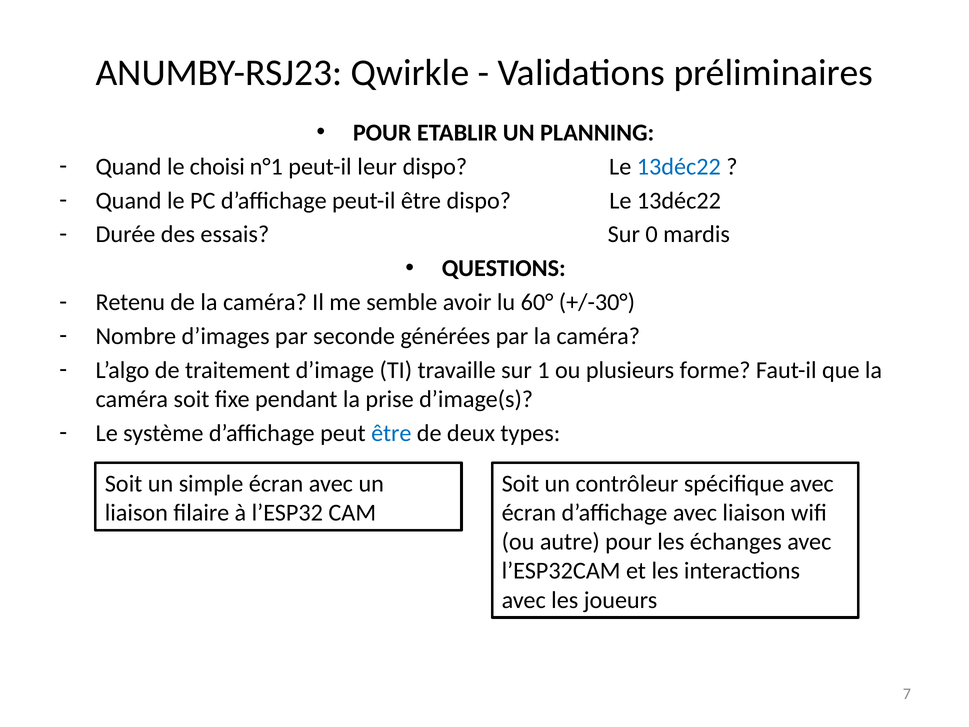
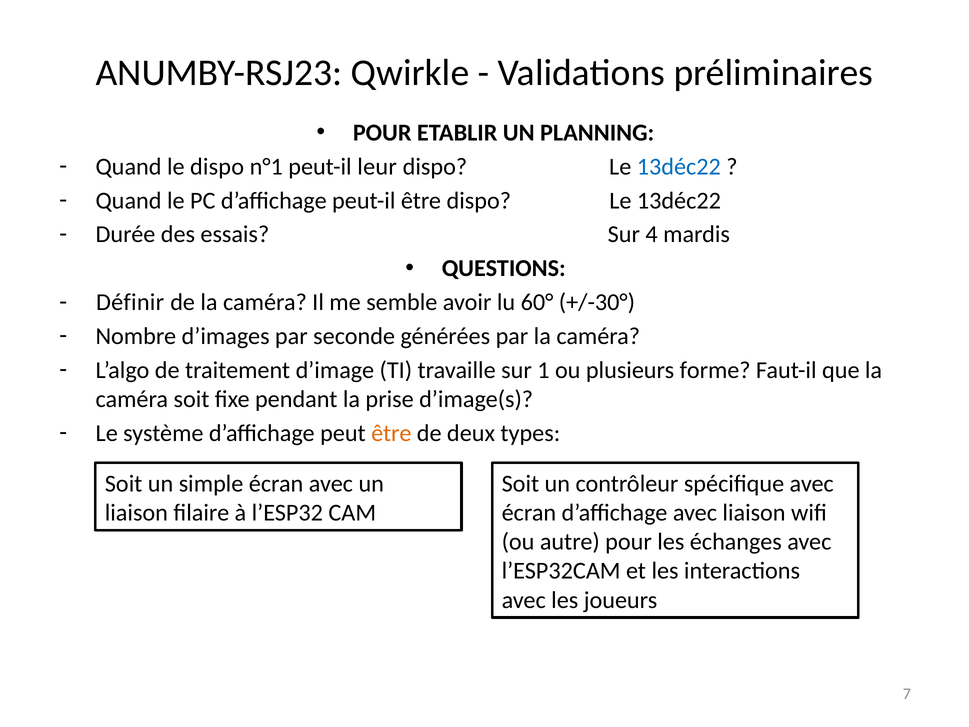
le choisi: choisi -> dispo (217, 167)
0: 0 -> 4 (652, 234)
Retenu: Retenu -> Définir (130, 302)
être colour: blue -> orange (391, 433)
